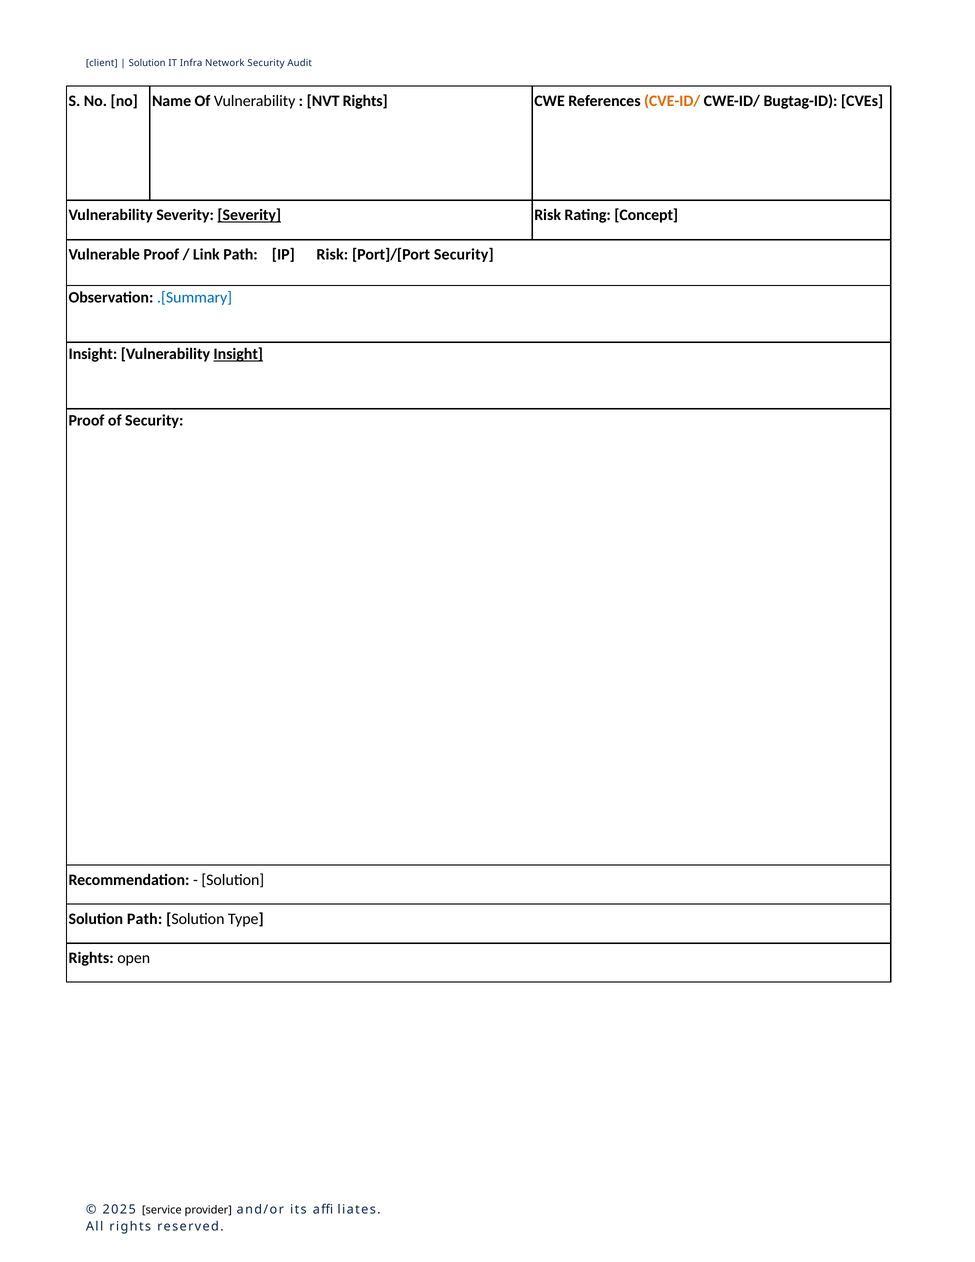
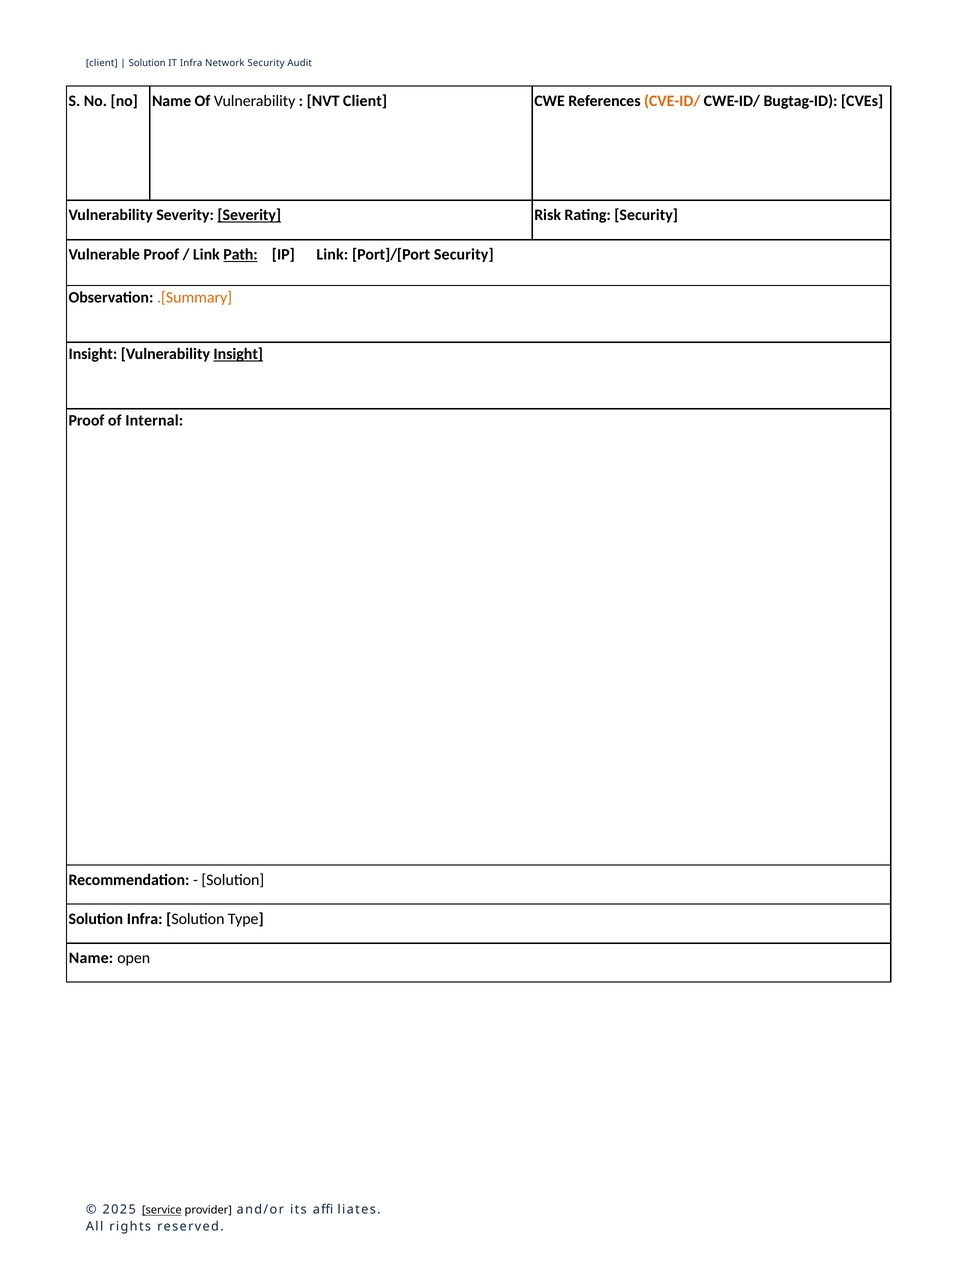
NVT Rights: Rights -> Client (365, 101)
Rating Concept: Concept -> Security (646, 215)
Path underline: none -> present (240, 255)
IP Risk: Risk -> Link (332, 255)
.[Summary colour: blue -> orange (195, 297)
of Security: Security -> Internal (154, 421)
Solution Path: Path -> Infra (145, 919)
Rights: Rights -> Name (91, 958)
service underline: none -> present (162, 1210)
